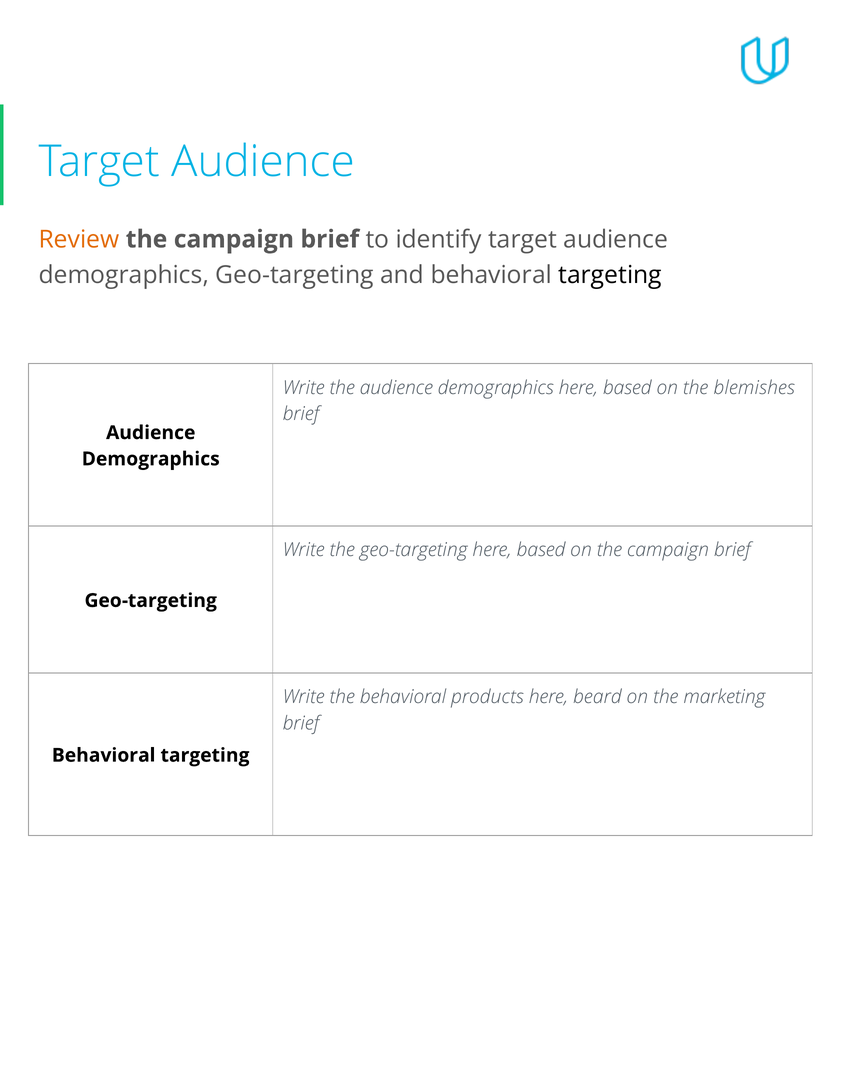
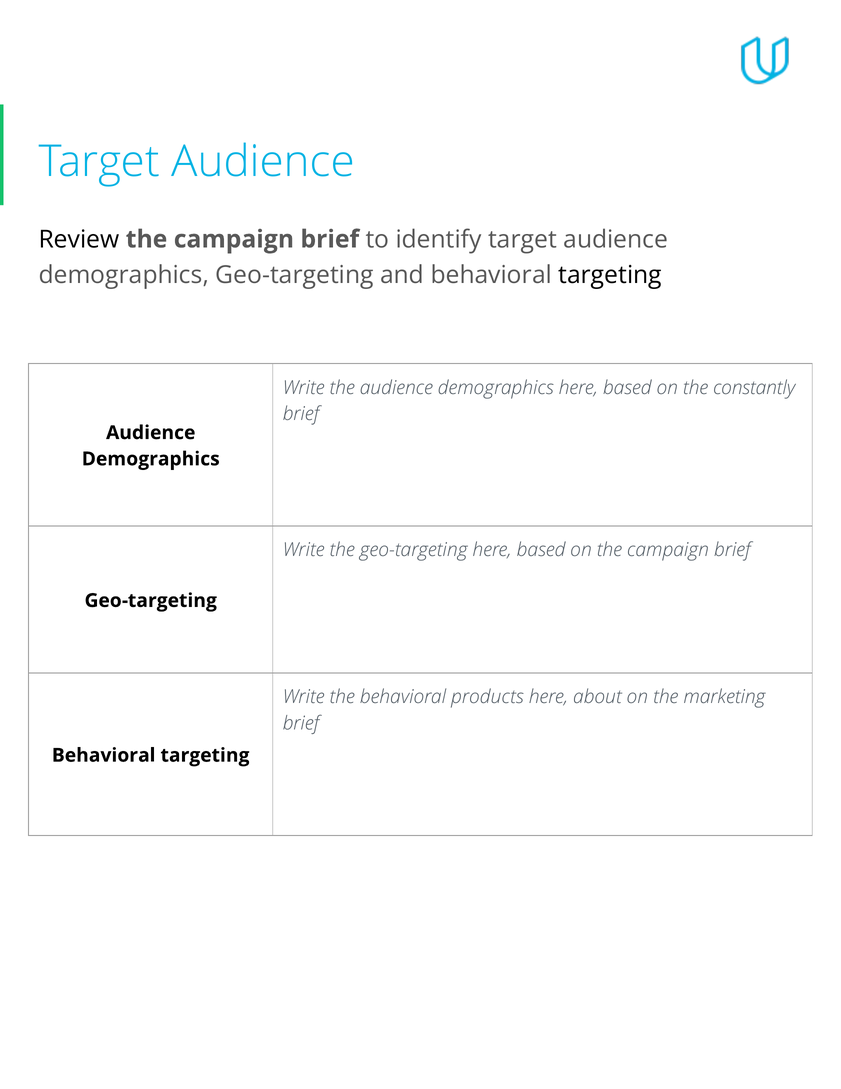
Review colour: orange -> black (79, 239)
blemishes: blemishes -> constantly (754, 387)
beard: beard -> about (597, 697)
